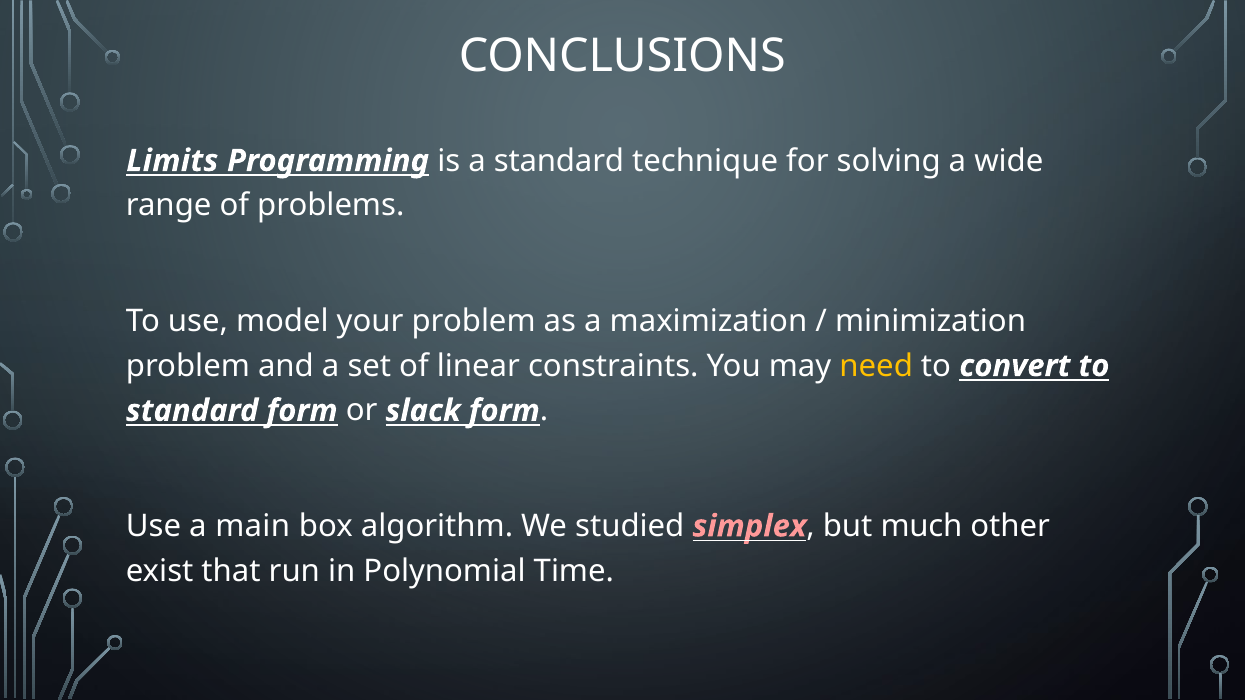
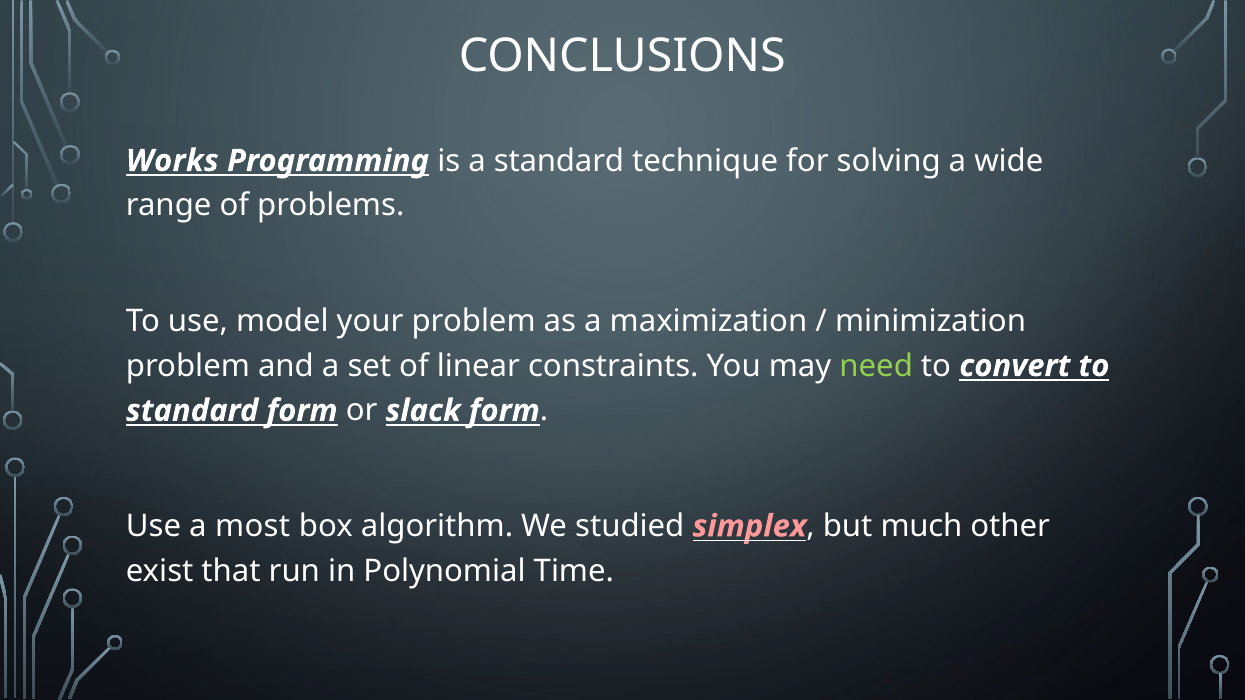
Limits: Limits -> Works (172, 161)
need colour: yellow -> light green (876, 366)
main: main -> most (253, 526)
